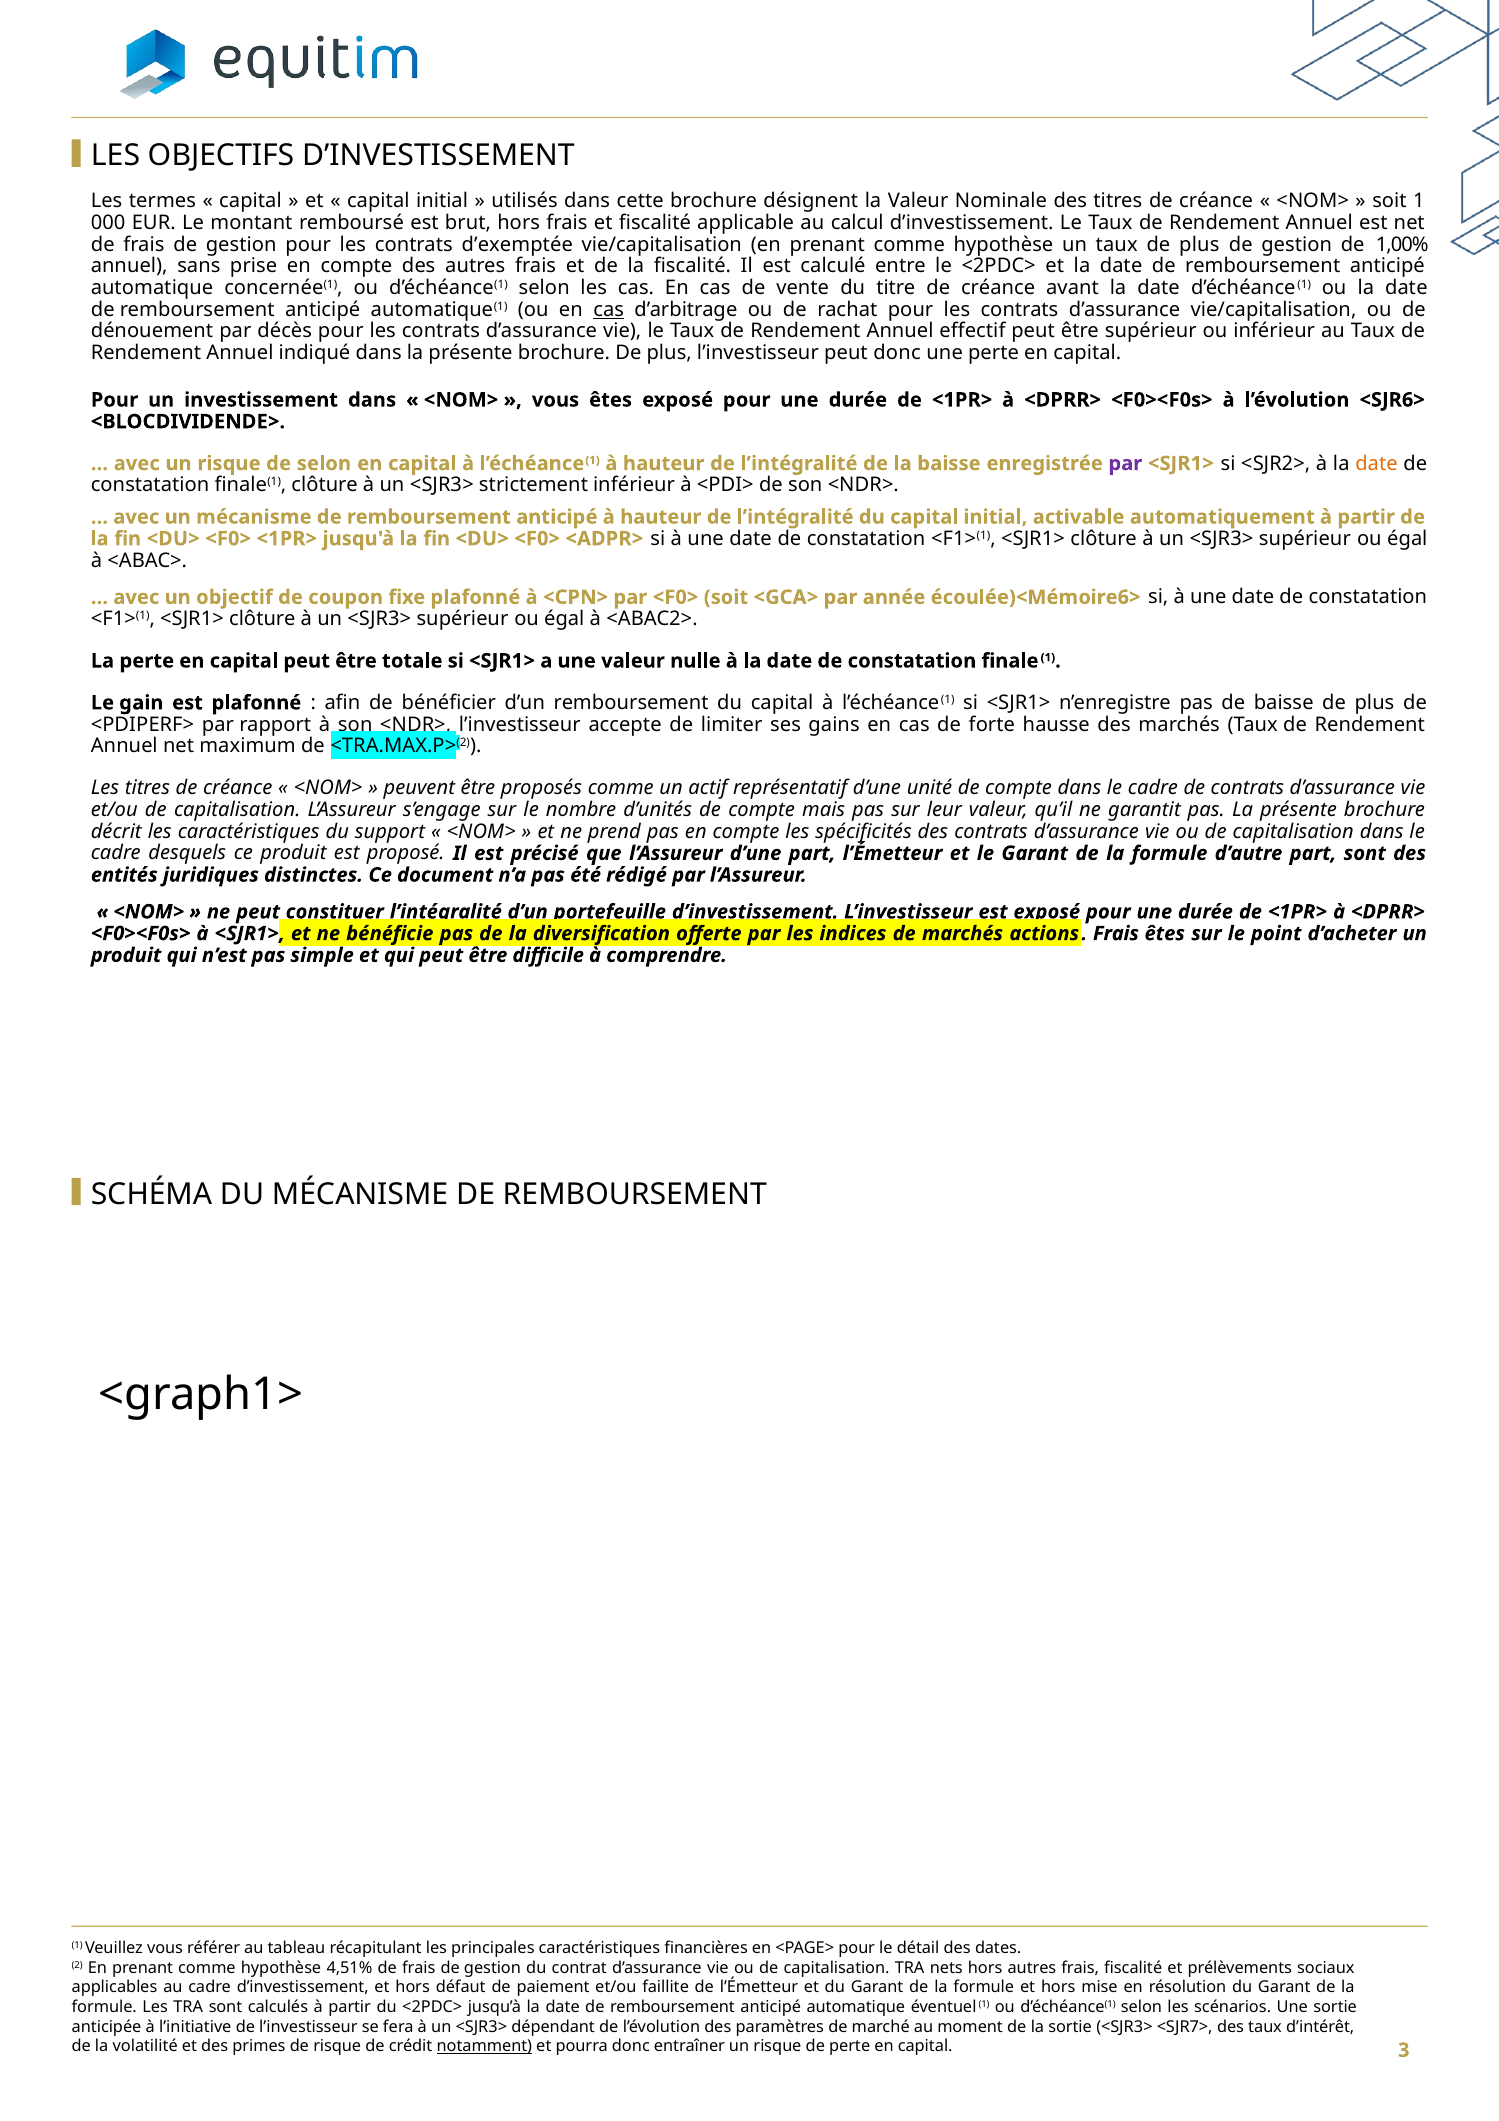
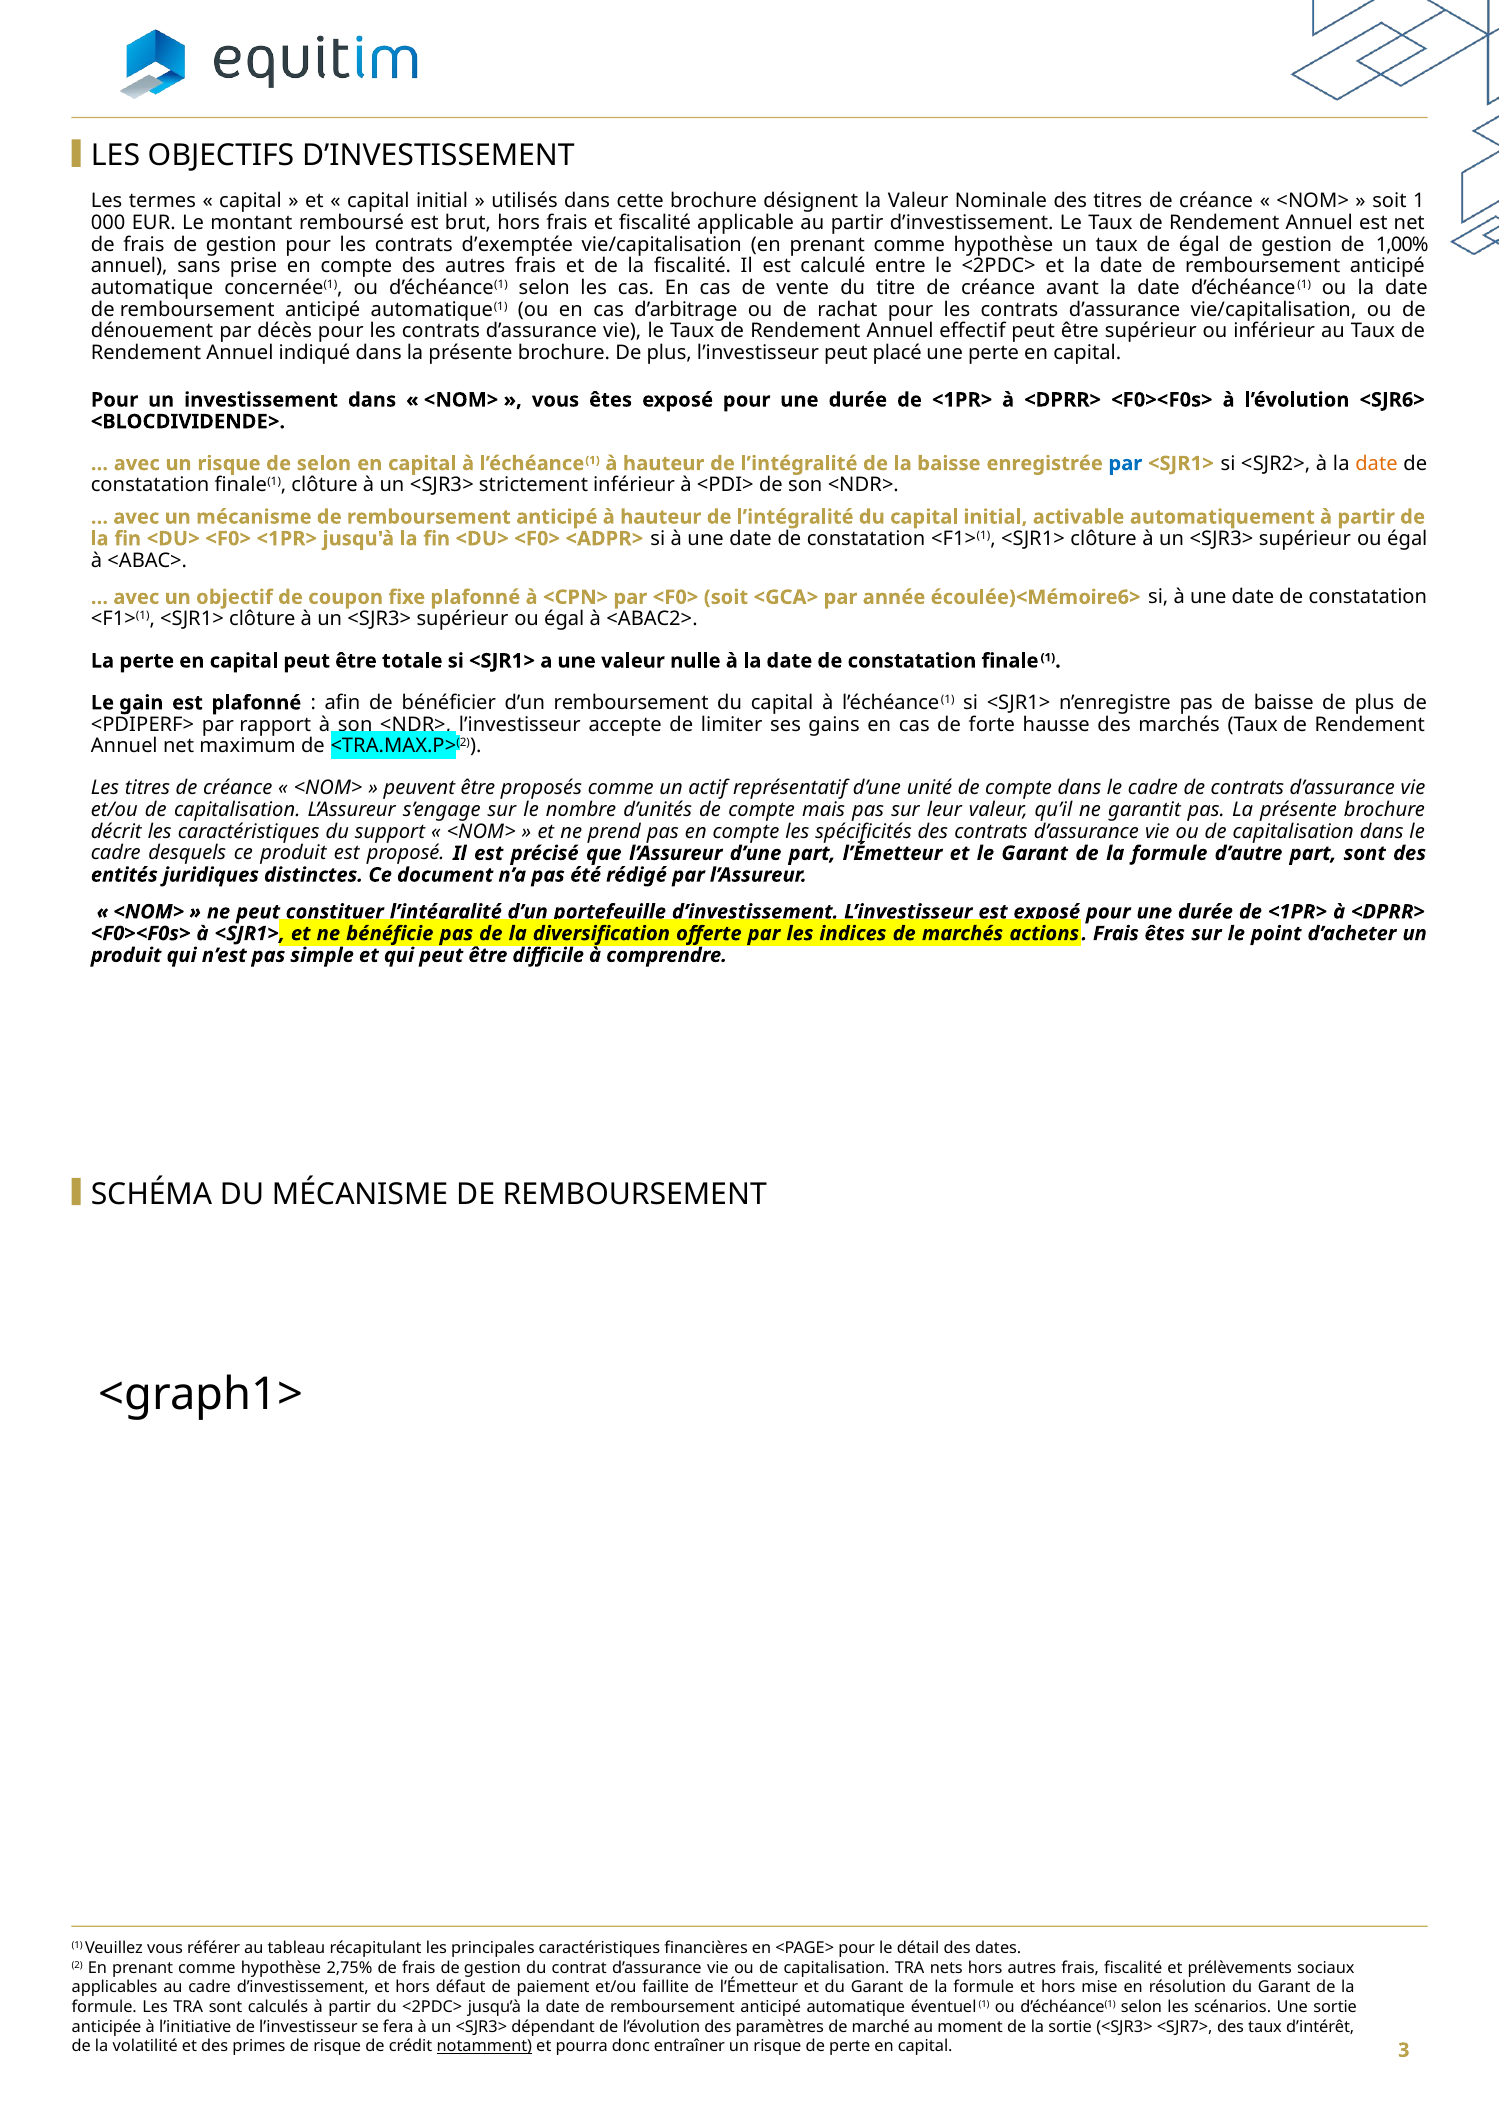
au calcul: calcul -> partir (857, 223)
taux de plus: plus -> égal (1199, 244)
cas underline: present -> none (609, 309)
peut donc: donc -> placé (897, 353)
par colour: purple -> blue (1125, 463)
4,51%: 4,51% -> 2,75% (349, 1967)
